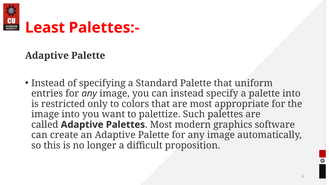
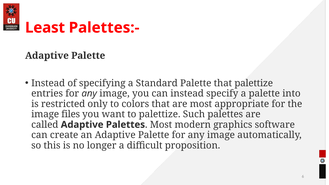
that uniform: uniform -> palettize (254, 83)
image into: into -> files (71, 114)
